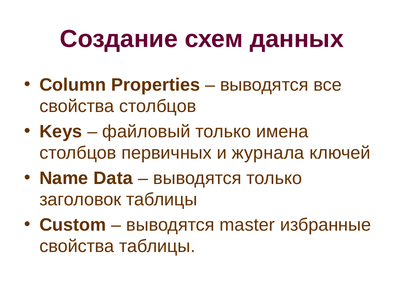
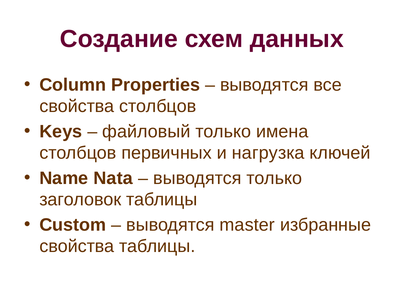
журнала: журнала -> нагрузка (268, 153)
Data: Data -> Nata (113, 178)
